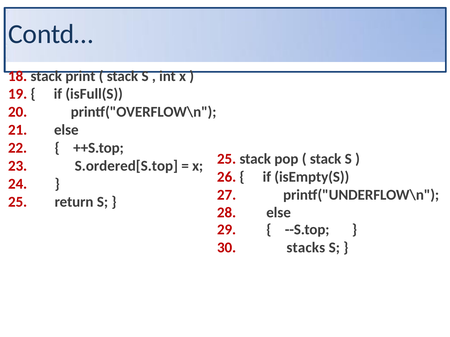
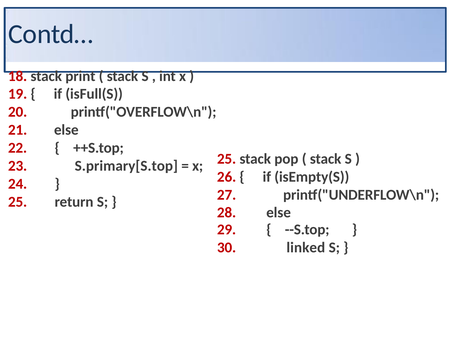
S.ordered[S.top: S.ordered[S.top -> S.primary[S.top (126, 166)
stacks: stacks -> linked (306, 248)
